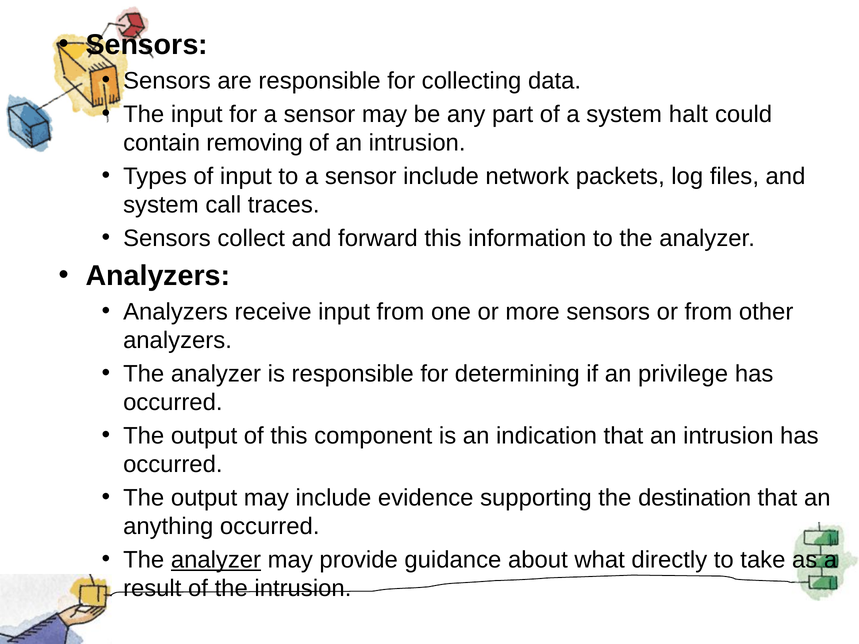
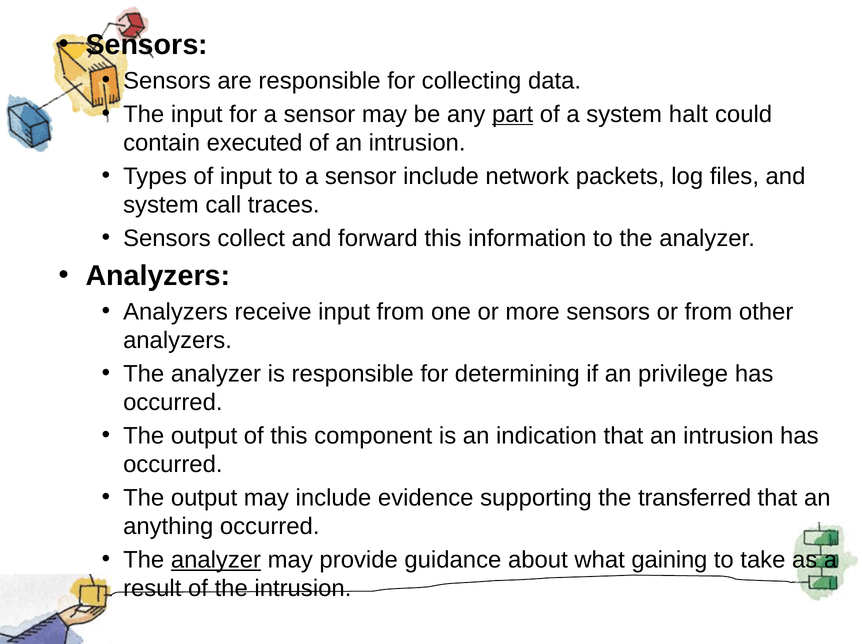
part underline: none -> present (513, 114)
removing: removing -> executed (255, 143)
destination: destination -> transferred (695, 498)
directly: directly -> gaining (669, 560)
